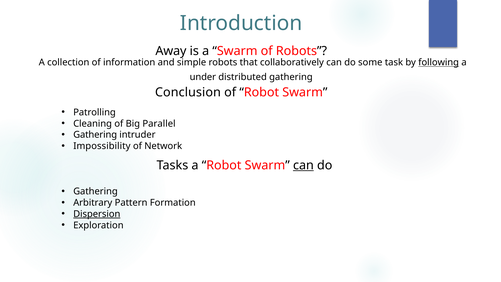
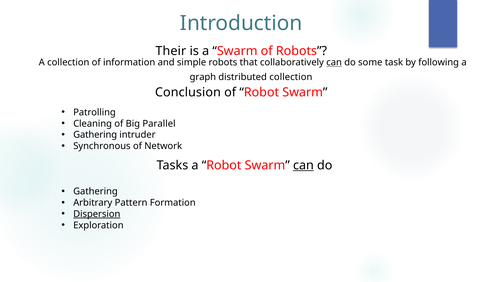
Away: Away -> Their (171, 51)
can underline: none -> present (334, 62)
following underline: present -> none (439, 62)
under: under -> graph (203, 77)
distributed gathering: gathering -> collection (291, 77)
Impossibility: Impossibility -> Synchronous (102, 146)
